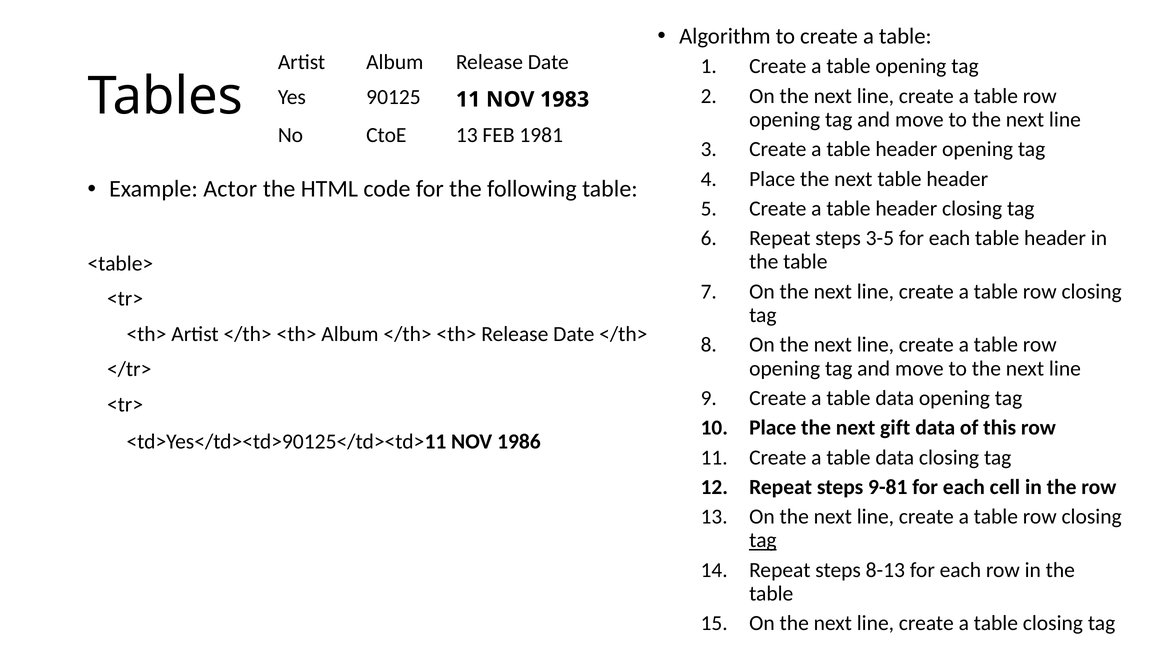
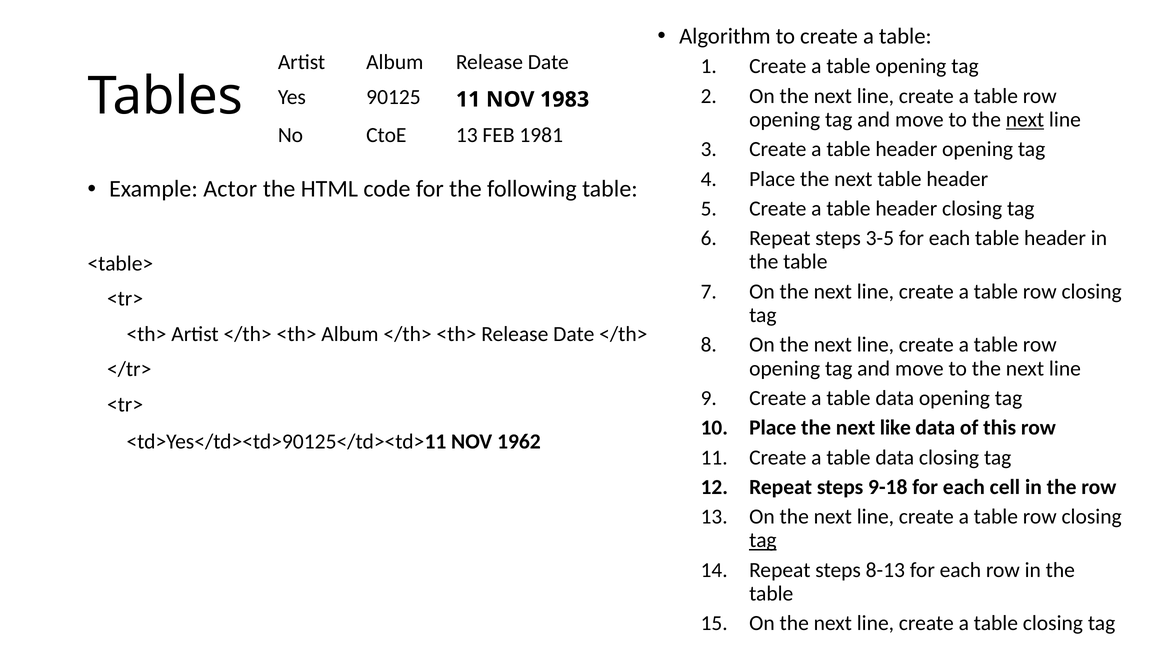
next underline: none -> present (1025, 120)
gift: gift -> like (895, 428)
1986: 1986 -> 1962 (519, 442)
9-81: 9-81 -> 9-18 (888, 487)
